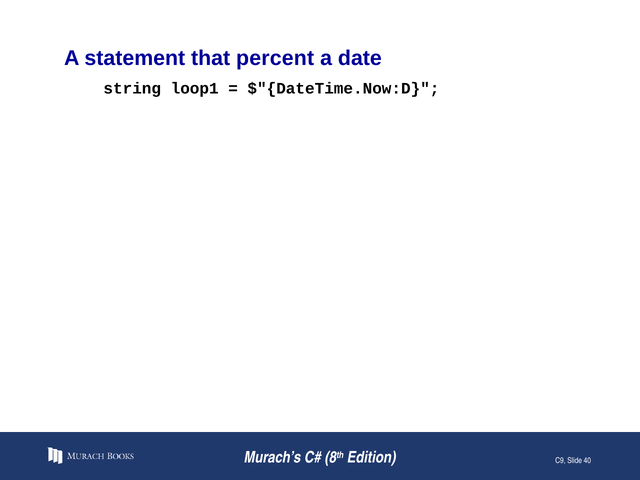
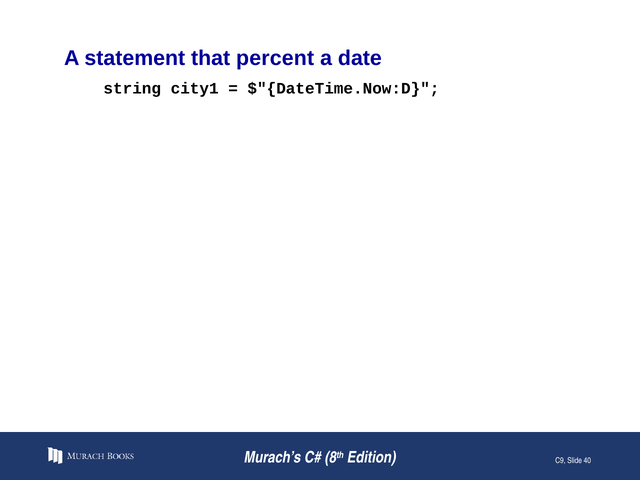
loop1: loop1 -> city1 (195, 89)
